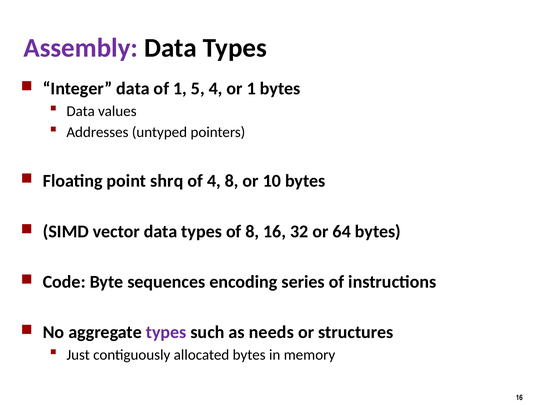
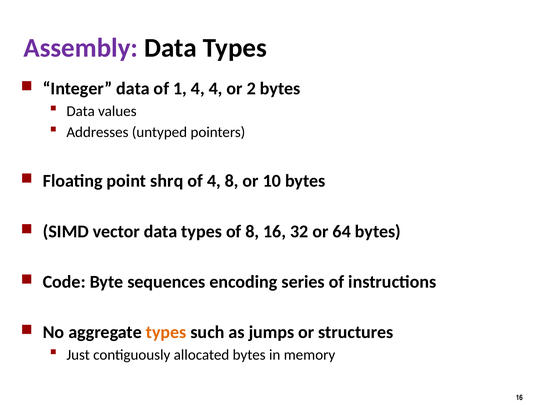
1 5: 5 -> 4 (198, 89)
or 1: 1 -> 2 (251, 89)
types colour: purple -> orange (166, 332)
needs: needs -> jumps (271, 332)
